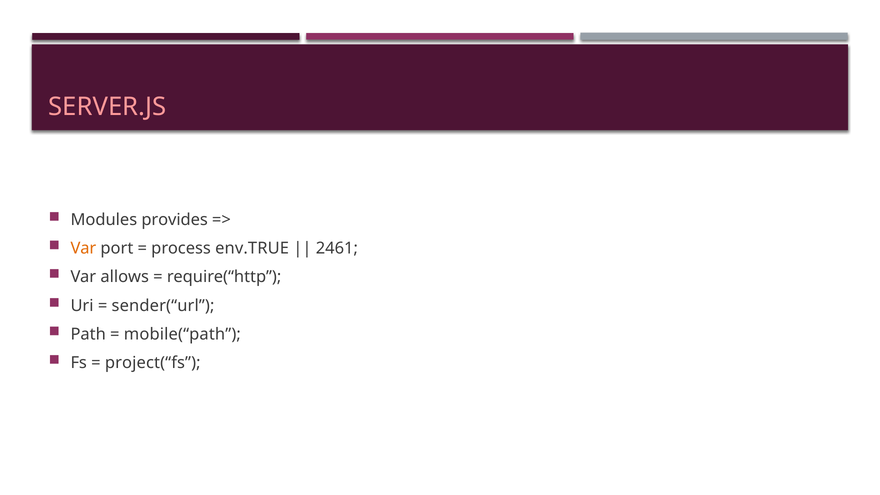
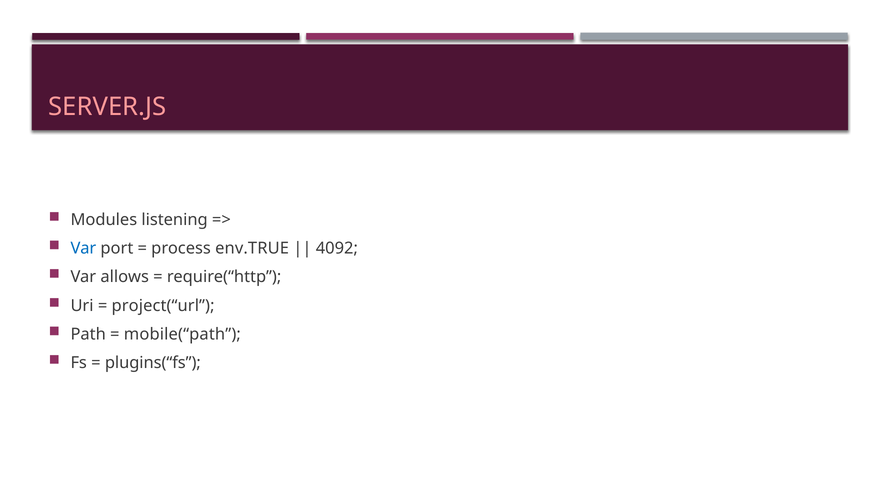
provides: provides -> listening (175, 220)
Var colour: orange -> blue (83, 248)
2461: 2461 -> 4092 (337, 248)
sender(“url: sender(“url -> project(“url (163, 306)
project(“fs: project(“fs -> plugins(“fs (153, 363)
